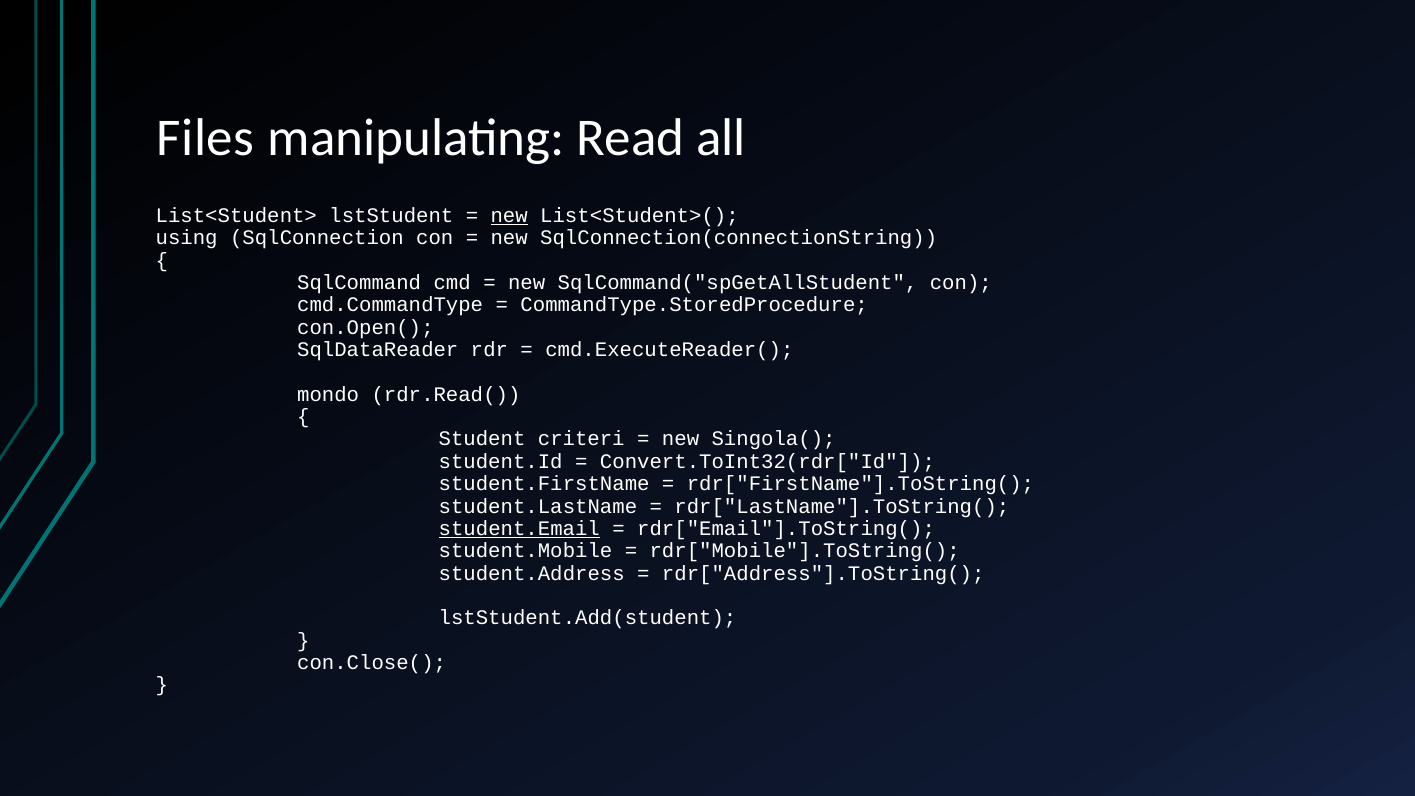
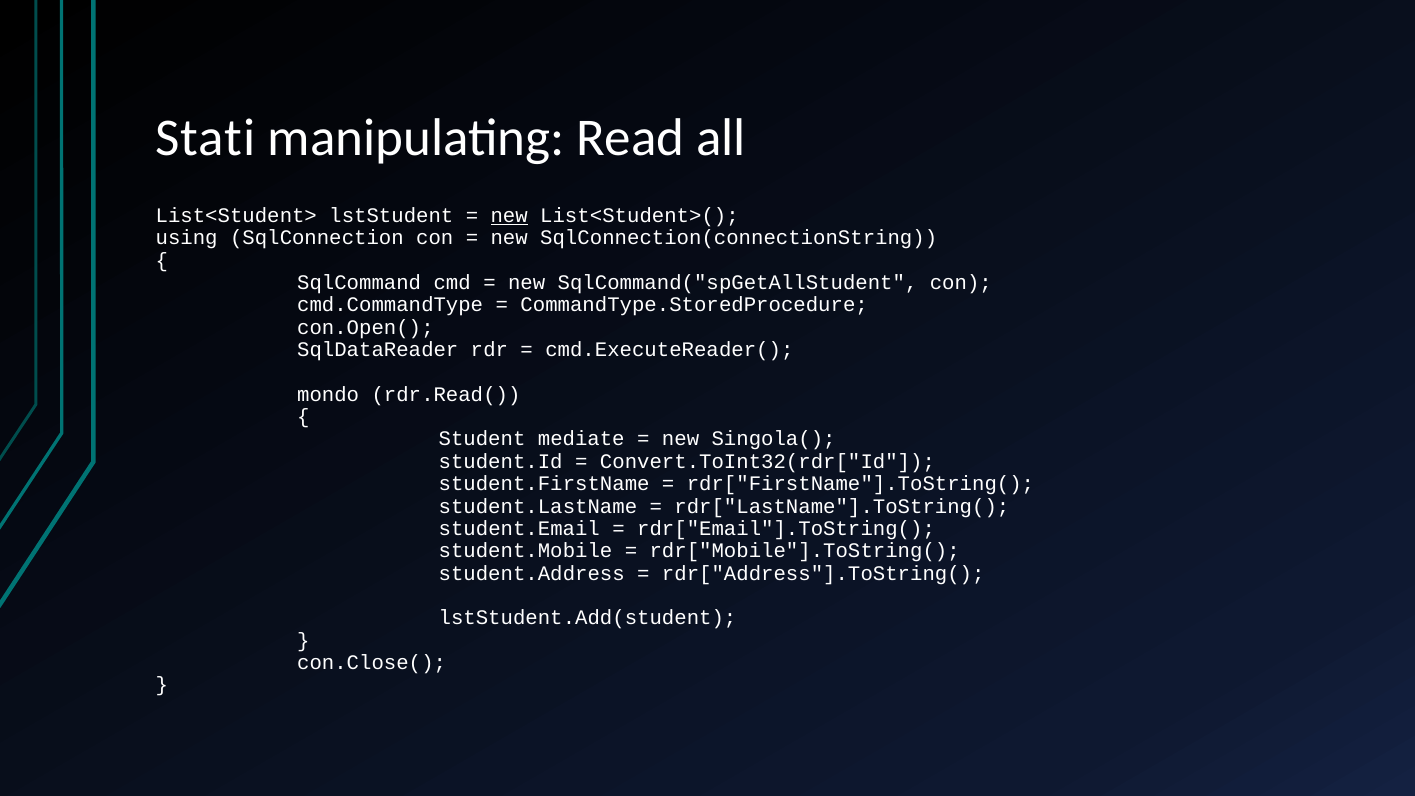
Files: Files -> Stati (205, 138)
criteri: criteri -> mediate (581, 439)
student.Email underline: present -> none (519, 529)
